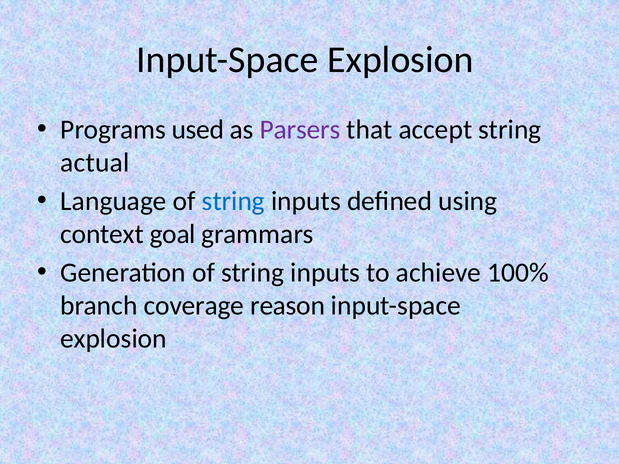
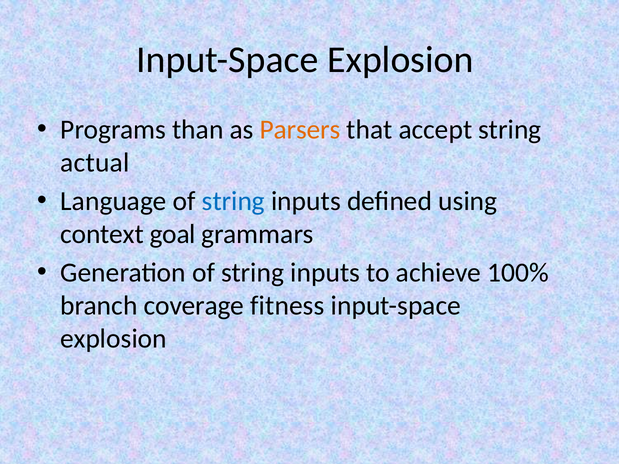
used: used -> than (198, 130)
Parsers colour: purple -> orange (300, 130)
reason: reason -> fitness (287, 306)
